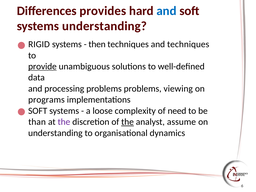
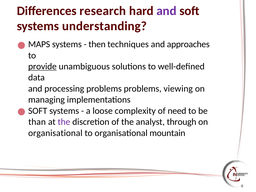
provides: provides -> research (103, 11)
and colour: blue -> purple (167, 11)
RIGID: RIGID -> MAPS (39, 44)
and techniques: techniques -> approaches (188, 44)
programs: programs -> managing (46, 100)
the underline: present -> none (128, 122)
assume: assume -> through (182, 122)
understanding: understanding -> organisational (55, 133)
dynamics: dynamics -> mountain (167, 133)
